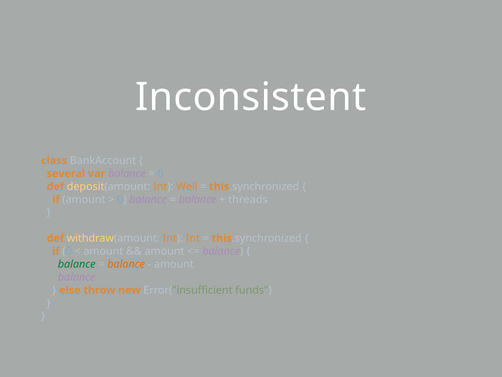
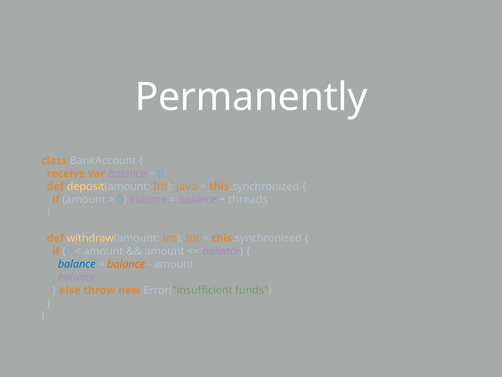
Inconsistent: Inconsistent -> Permanently (251, 97)
several: several -> receive (66, 173)
Well: Well -> Java (187, 186)
balance colour: green -> blue (77, 264)
